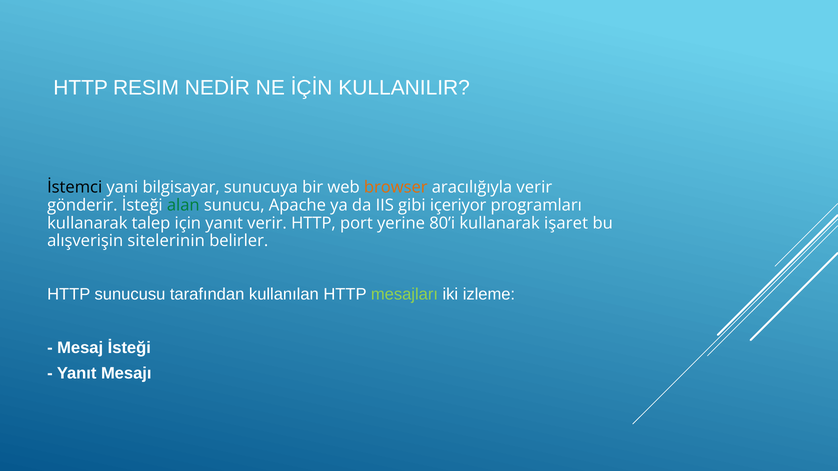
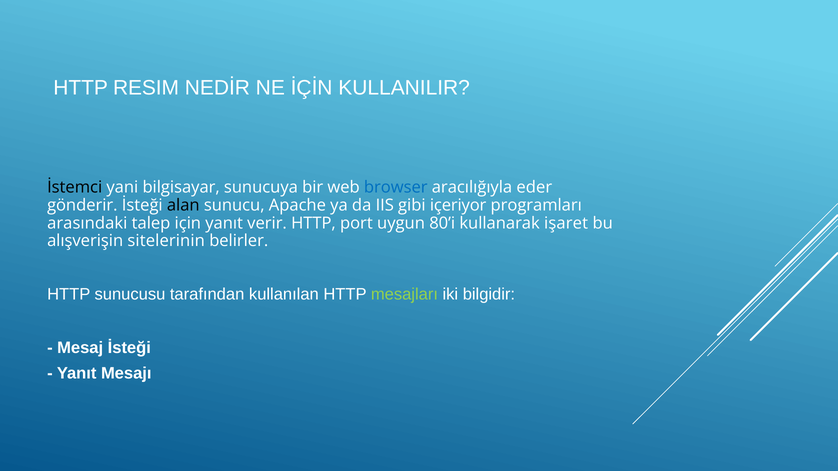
browser colour: orange -> blue (396, 187)
aracılığıyla verir: verir -> eder (534, 187)
alan colour: green -> black (183, 205)
kullanarak: kullanarak -> arasındaki (87, 223)
yerine: yerine -> uygun (401, 223)
izleme: izleme -> bilgidir (489, 295)
